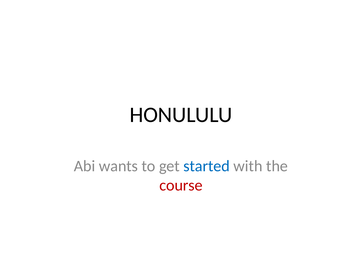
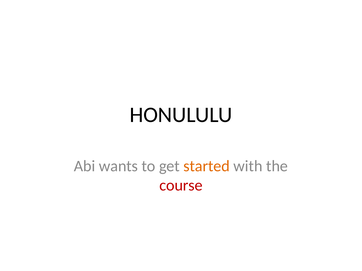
started colour: blue -> orange (207, 166)
